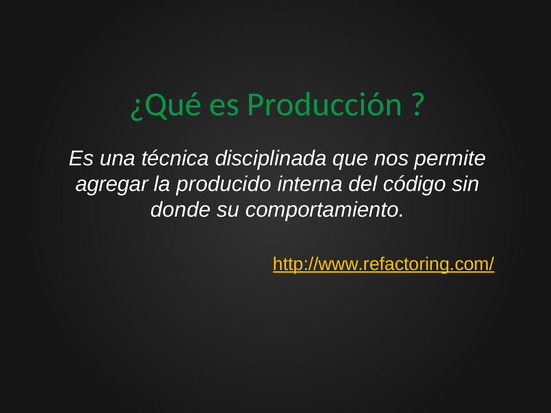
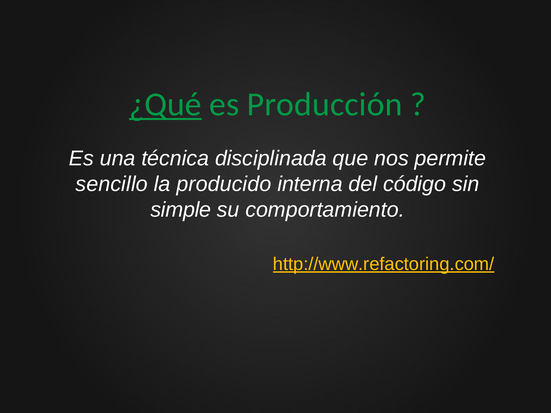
¿Qué underline: none -> present (165, 105)
agregar: agregar -> sencillo (112, 184)
donde: donde -> simple (181, 210)
